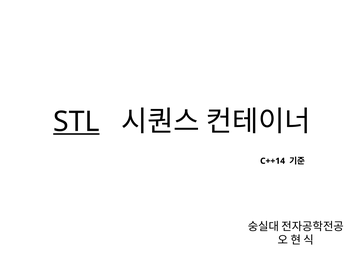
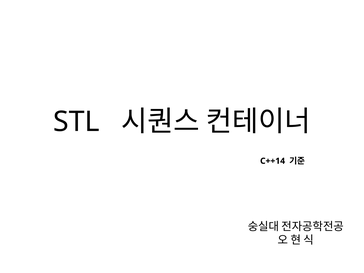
STL underline: present -> none (76, 122)
